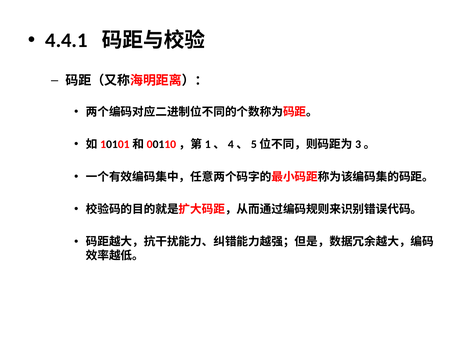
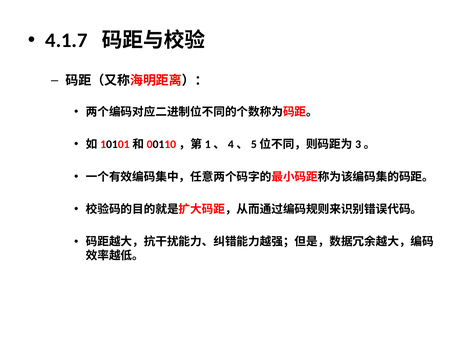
4.4.1: 4.4.1 -> 4.1.7 (66, 40)
